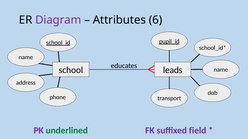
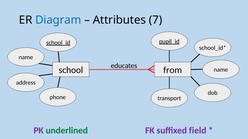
Diagram colour: purple -> blue (58, 20)
6: 6 -> 7 (156, 20)
leads: leads -> from (173, 70)
